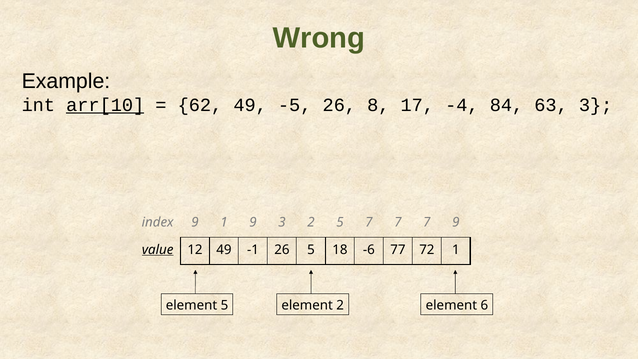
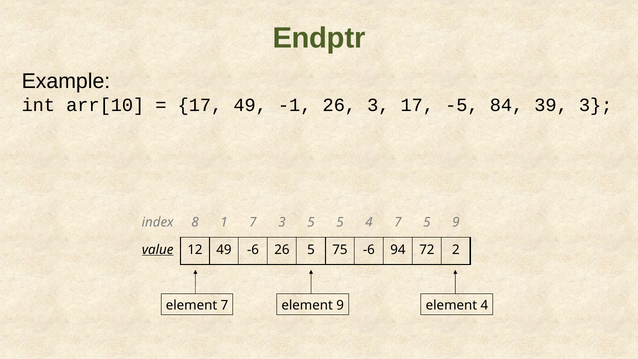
Wrong: Wrong -> Endptr (319, 38)
arr[10 underline: present -> none (105, 105)
62: 62 -> 17 (200, 105)
-5: -5 -> -1 (295, 105)
26 8: 8 -> 3 (378, 105)
-4: -4 -> -5 (462, 105)
63: 63 -> 39 (551, 105)
index 9: 9 -> 8 (195, 222)
1 9: 9 -> 7 (253, 222)
3 2: 2 -> 5 (311, 222)
5 7: 7 -> 4 (369, 222)
7: 7 -> 5 (427, 222)
49 -1: -1 -> -6 (253, 250)
18: 18 -> 75 (340, 250)
77: 77 -> 94 (398, 250)
72 1: 1 -> 2 (456, 250)
element 5: 5 -> 7 (224, 305)
element 2: 2 -> 9 (340, 305)
element 6: 6 -> 4 (484, 305)
